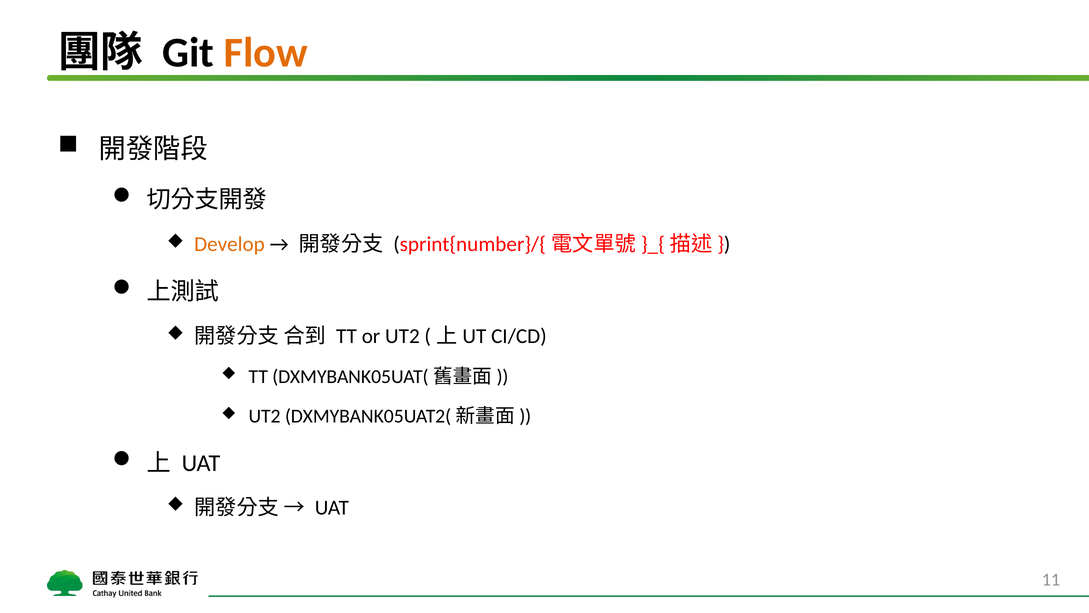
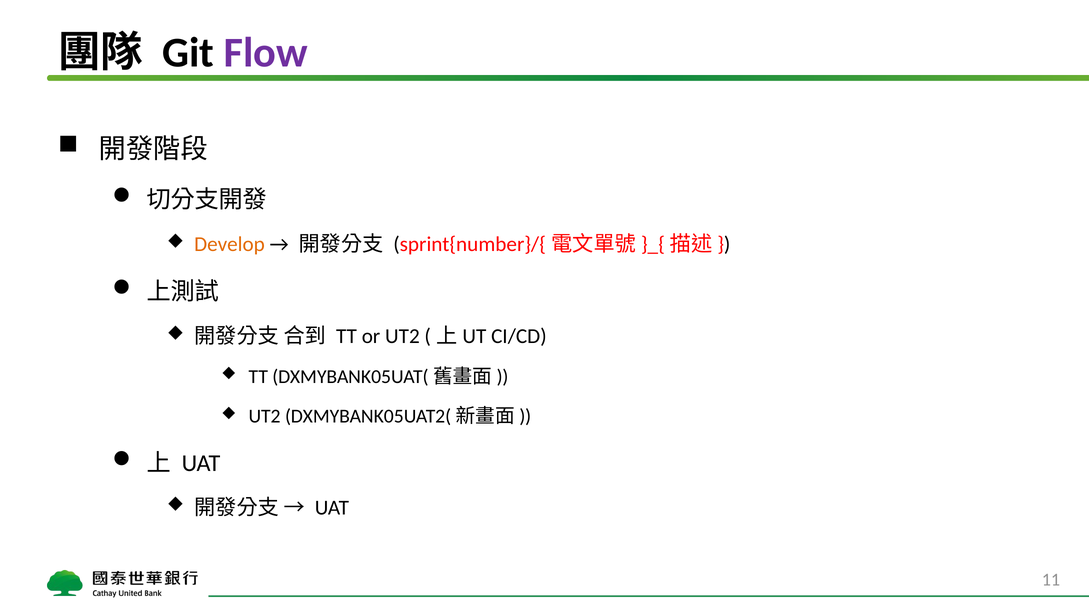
Flow colour: orange -> purple (266, 53)
